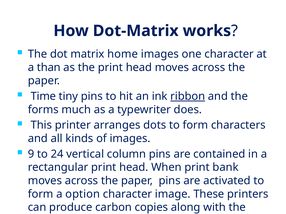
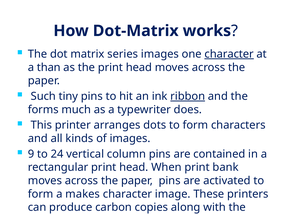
home: home -> series (123, 54)
character underline: none -> present (229, 54)
Time: Time -> Such (43, 96)
option: option -> makes (83, 194)
